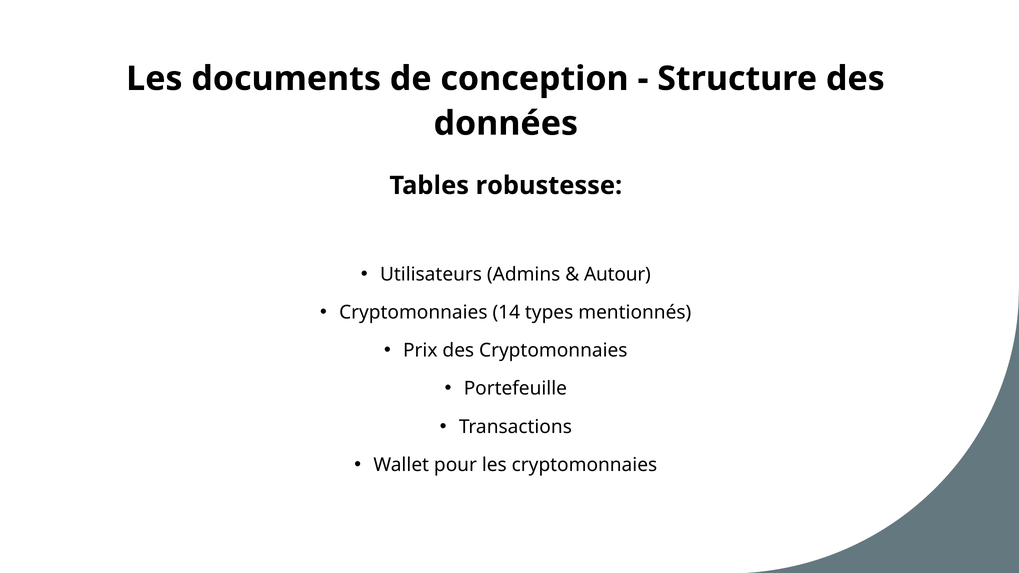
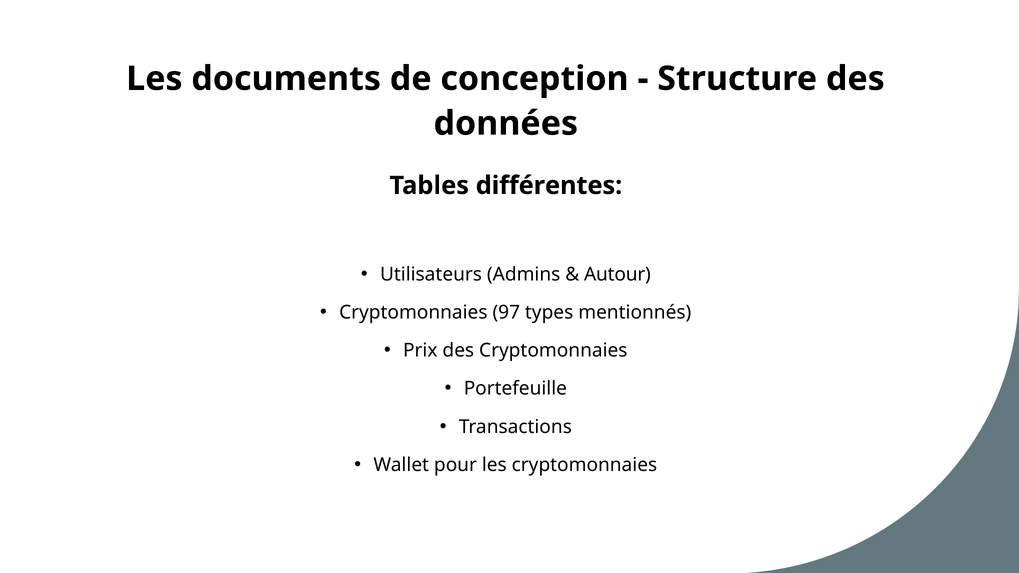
robustesse: robustesse -> différentes (549, 186)
14: 14 -> 97 (506, 313)
